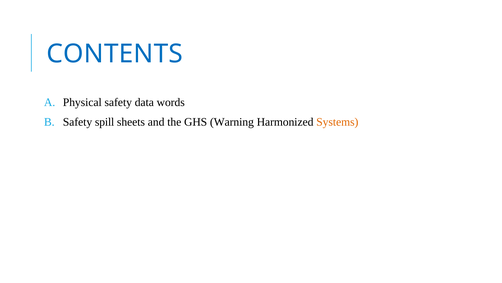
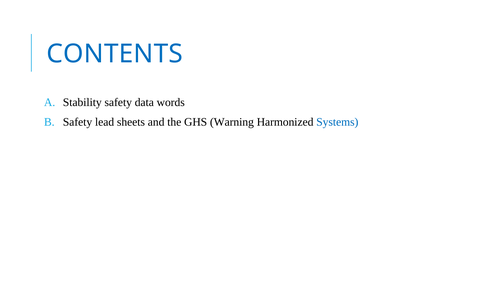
Physical: Physical -> Stability (82, 102)
spill: spill -> lead (105, 122)
Systems colour: orange -> blue (337, 122)
